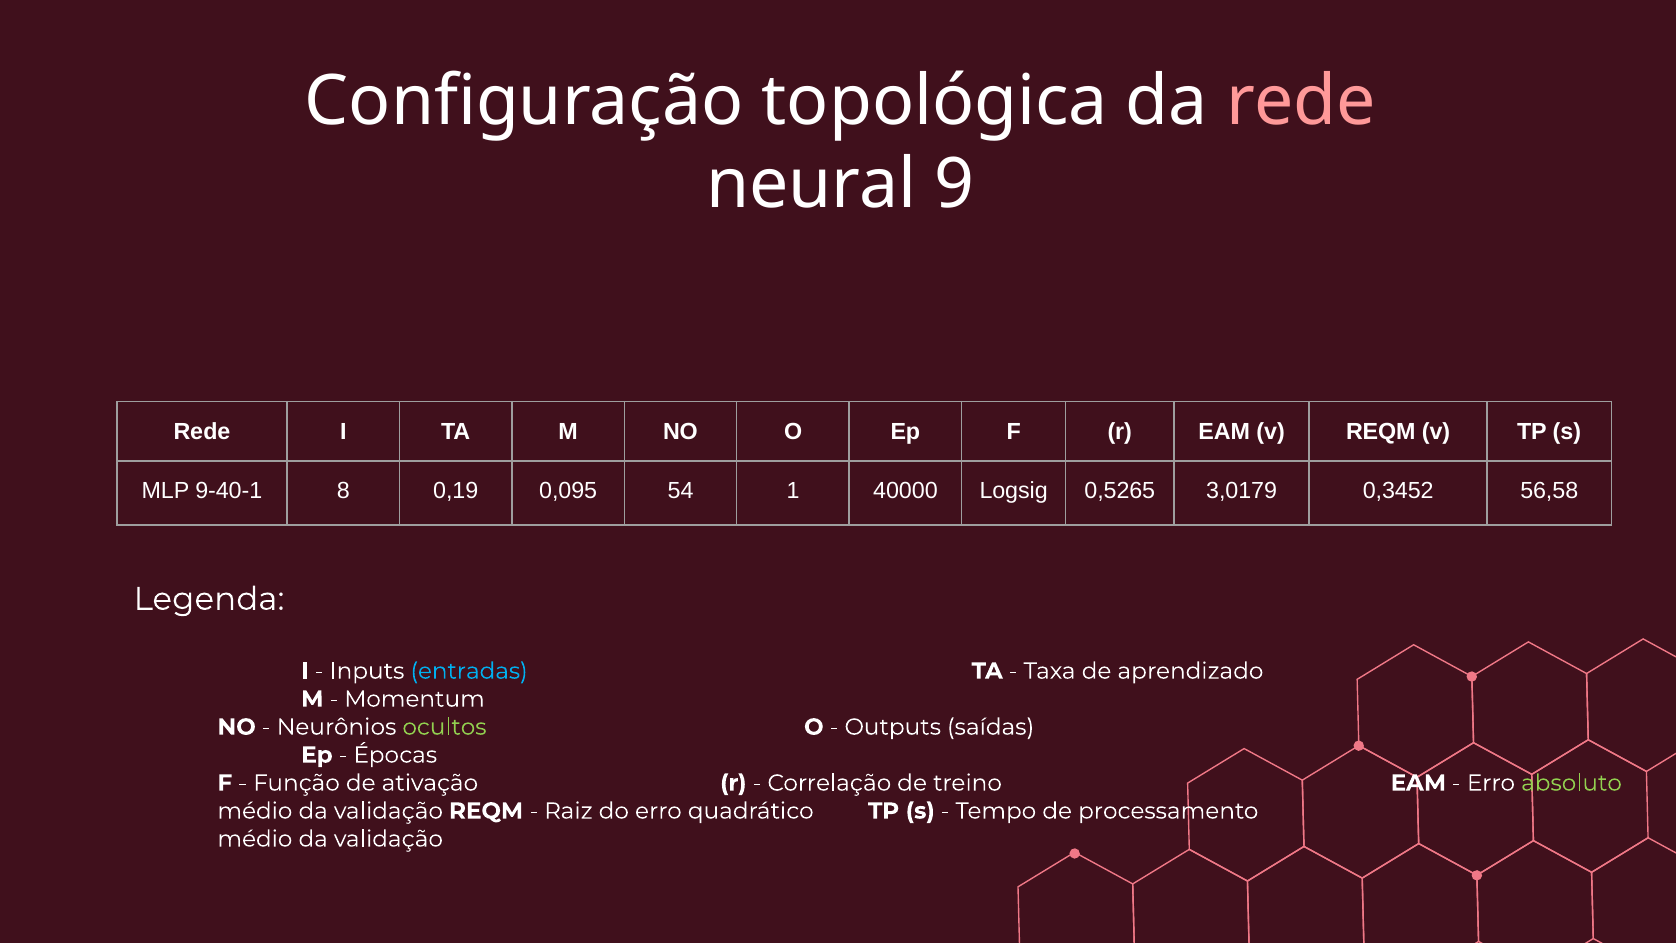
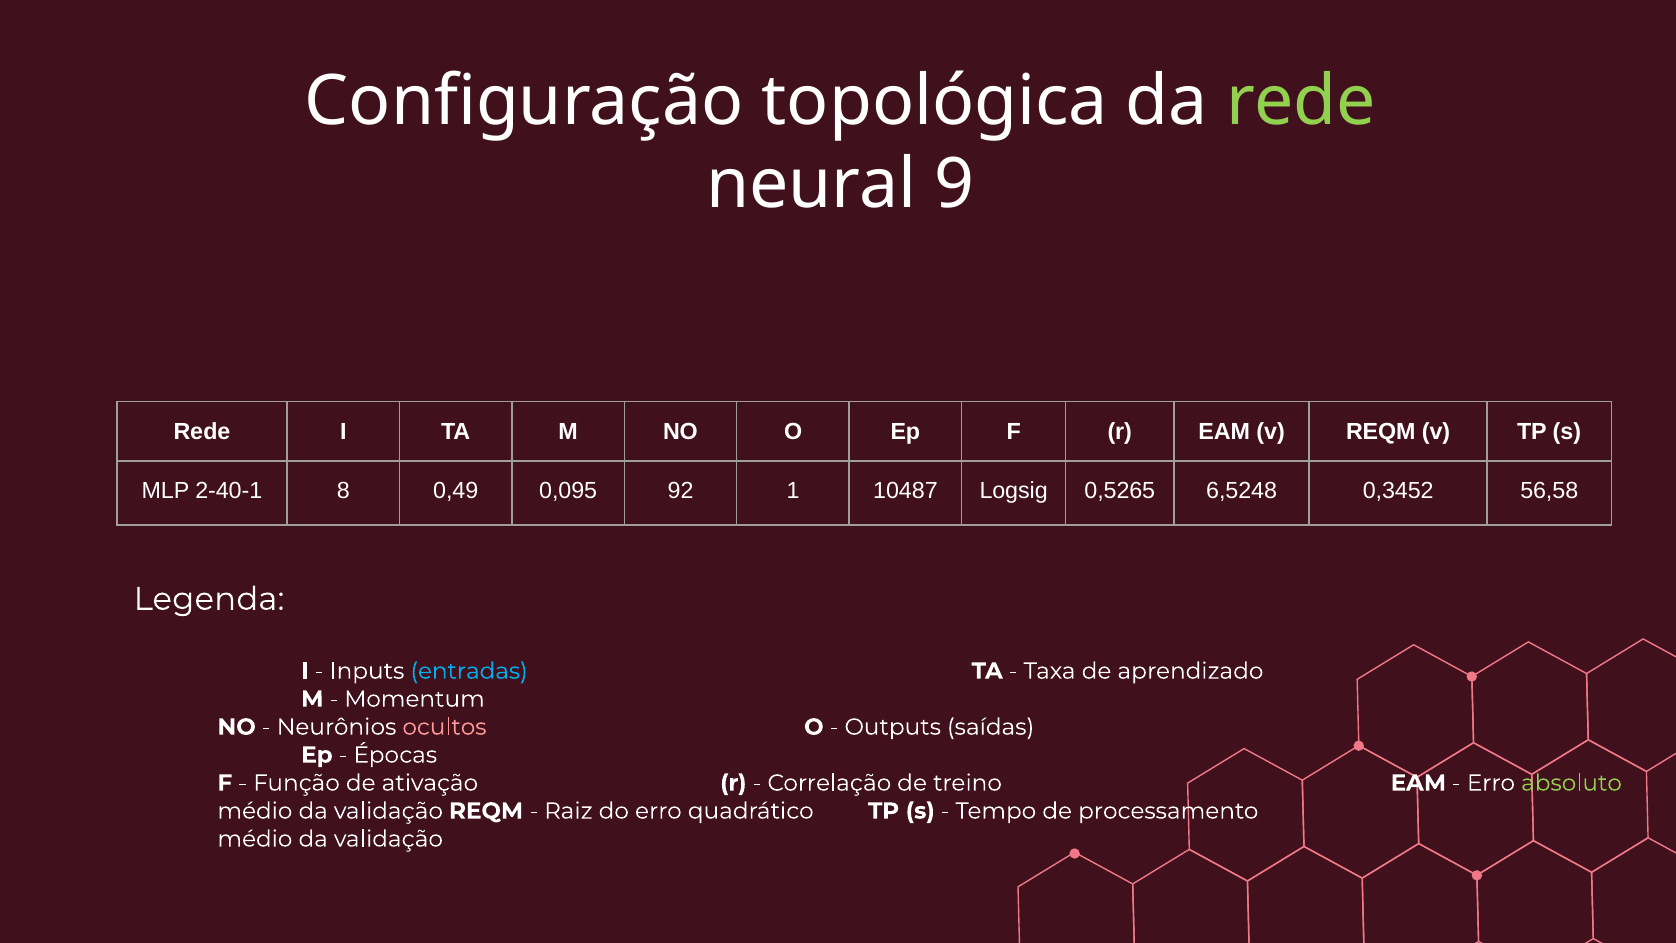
rede colour: pink -> light green (1301, 101)
9-40-1: 9-40-1 -> 2-40-1 (229, 491)
0,19: 0,19 -> 0,49 (456, 491)
54: 54 -> 92 (681, 491)
40000: 40000 -> 10487 (905, 491)
3,0179: 3,0179 -> 6,5248 (1242, 491)
ocultos colour: light green -> pink (444, 727)
